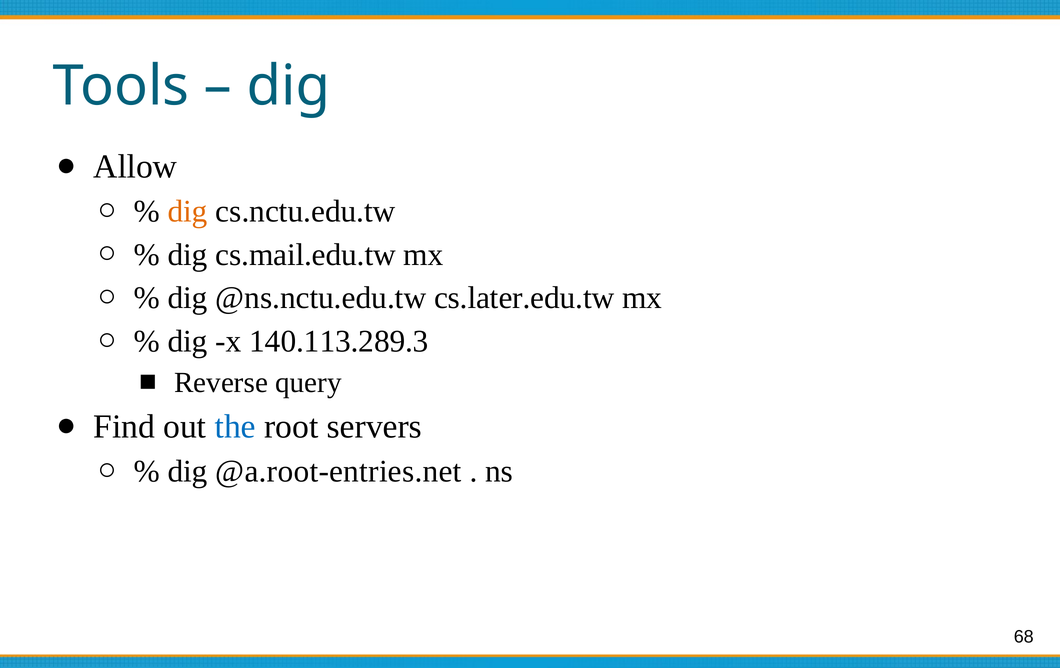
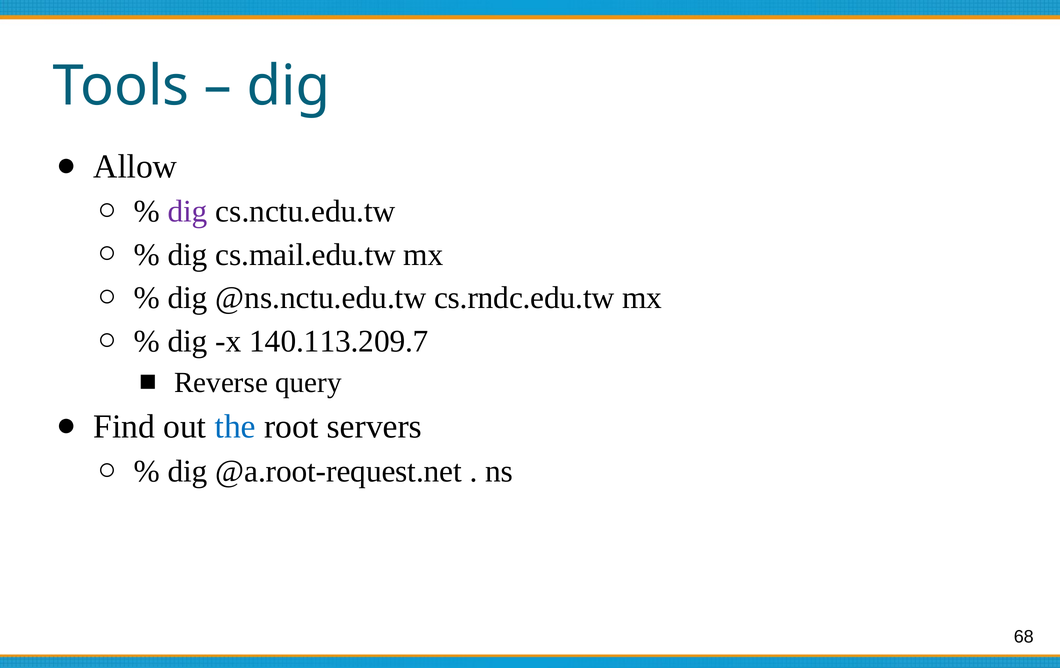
dig colour: orange -> purple (188, 211)
cs.later.edu.tw: cs.later.edu.tw -> cs.rndc.edu.tw (524, 298)
140.113.289.3: 140.113.289.3 -> 140.113.209.7 (339, 341)
@a.root-entries.net: @a.root-entries.net -> @a.root-request.net (339, 471)
